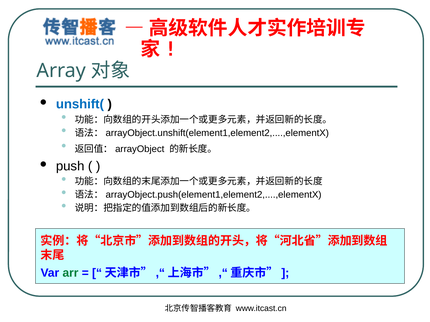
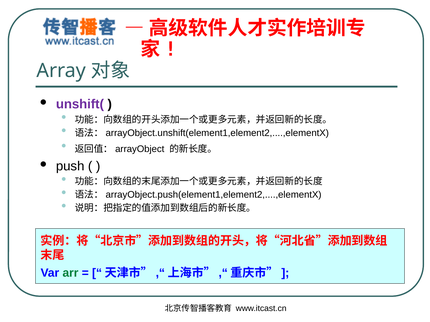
unshift( colour: blue -> purple (80, 104)
